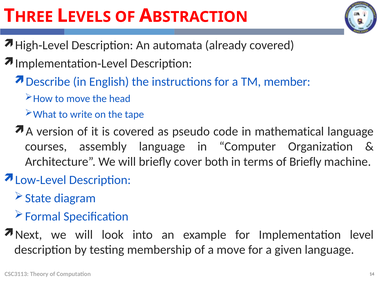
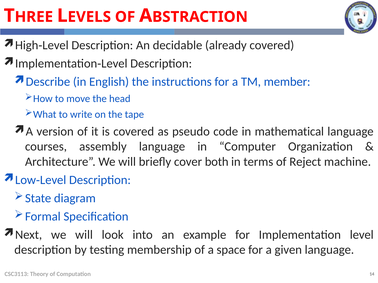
automata: automata -> decidable (178, 45)
of Briefly: Briefly -> Reject (305, 162)
a move: move -> space (231, 250)
